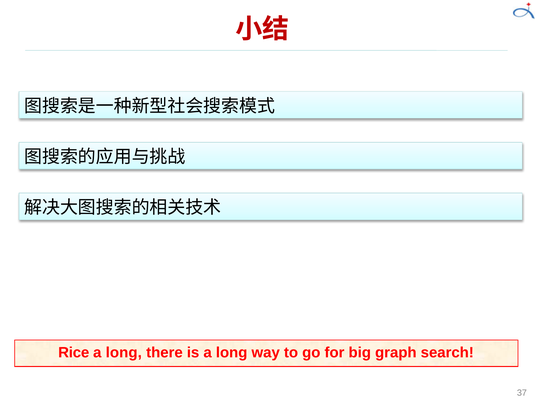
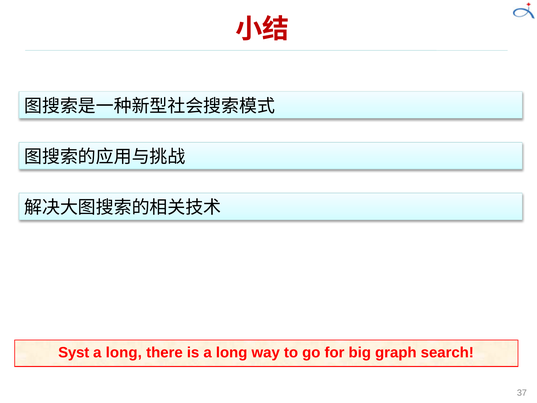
Rice: Rice -> Syst (74, 352)
